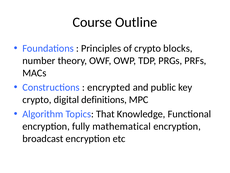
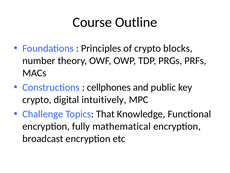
encrypted: encrypted -> cellphones (109, 87)
definitions: definitions -> intuitively (104, 99)
Algorithm: Algorithm -> Challenge (43, 114)
